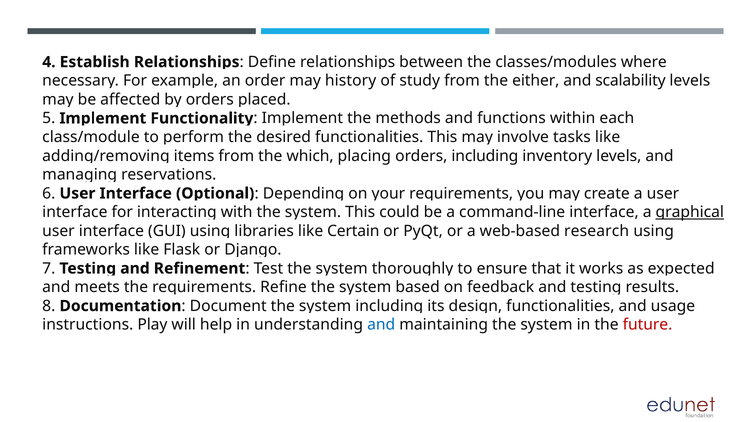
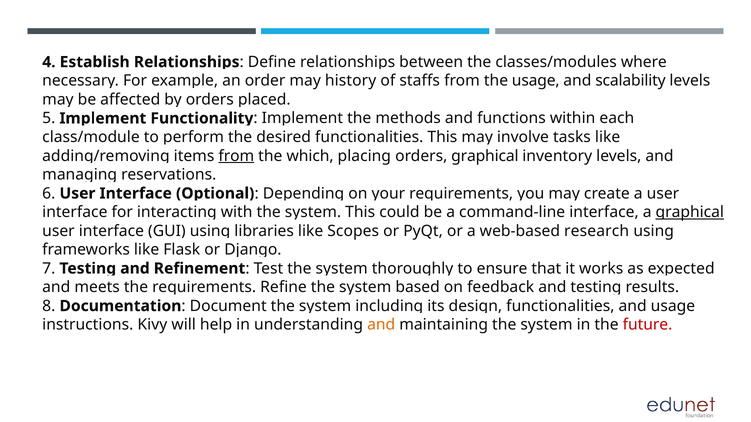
study: study -> staffs (420, 81)
the either: either -> usage (536, 81)
from underline: none -> present (236, 156)
orders including: including -> graphical (485, 156)
Certain: Certain -> Scopes (353, 231)
Play: Play -> Kivy (152, 325)
and colour: blue -> orange (381, 325)
